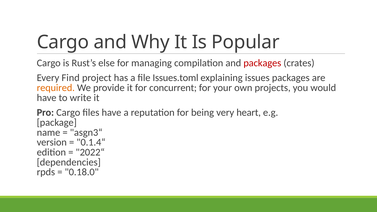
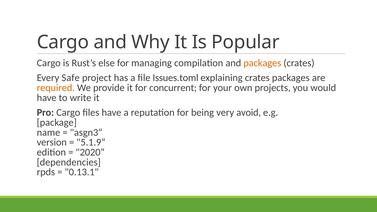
packages colour: red -> orange (262, 63)
Find: Find -> Safe (71, 78)
explaining issues: issues -> crates (257, 78)
heart: heart -> avoid (249, 113)
0.1.4“: 0.1.4“ -> 5.1.9“ (91, 142)
2022“: 2022“ -> 2020“ (90, 152)
0.18.0: 0.18.0 -> 0.13.1 (82, 172)
